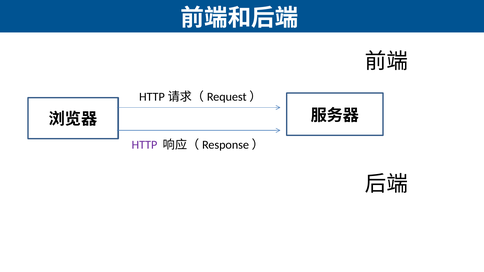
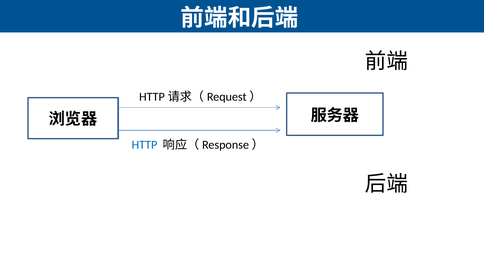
HTTP colour: purple -> blue (144, 145)
